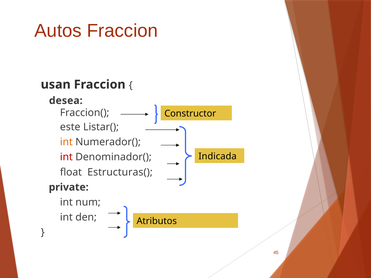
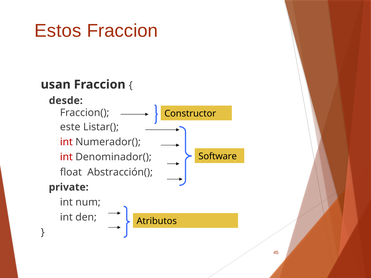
Autos: Autos -> Estos (58, 31)
desea: desea -> desde (66, 101)
int colour: orange -> red (66, 142)
Indicada: Indicada -> Software (218, 156)
Estructuras(: Estructuras( -> Abstracción( (120, 172)
